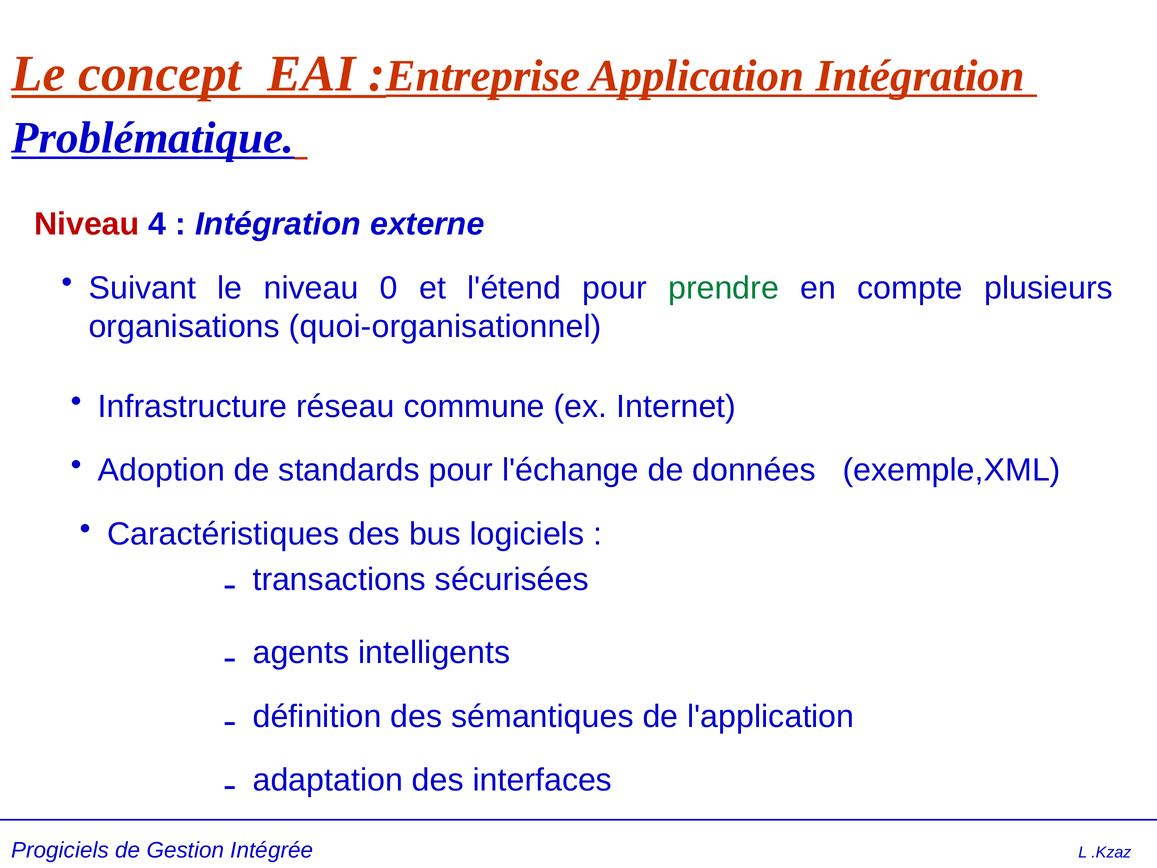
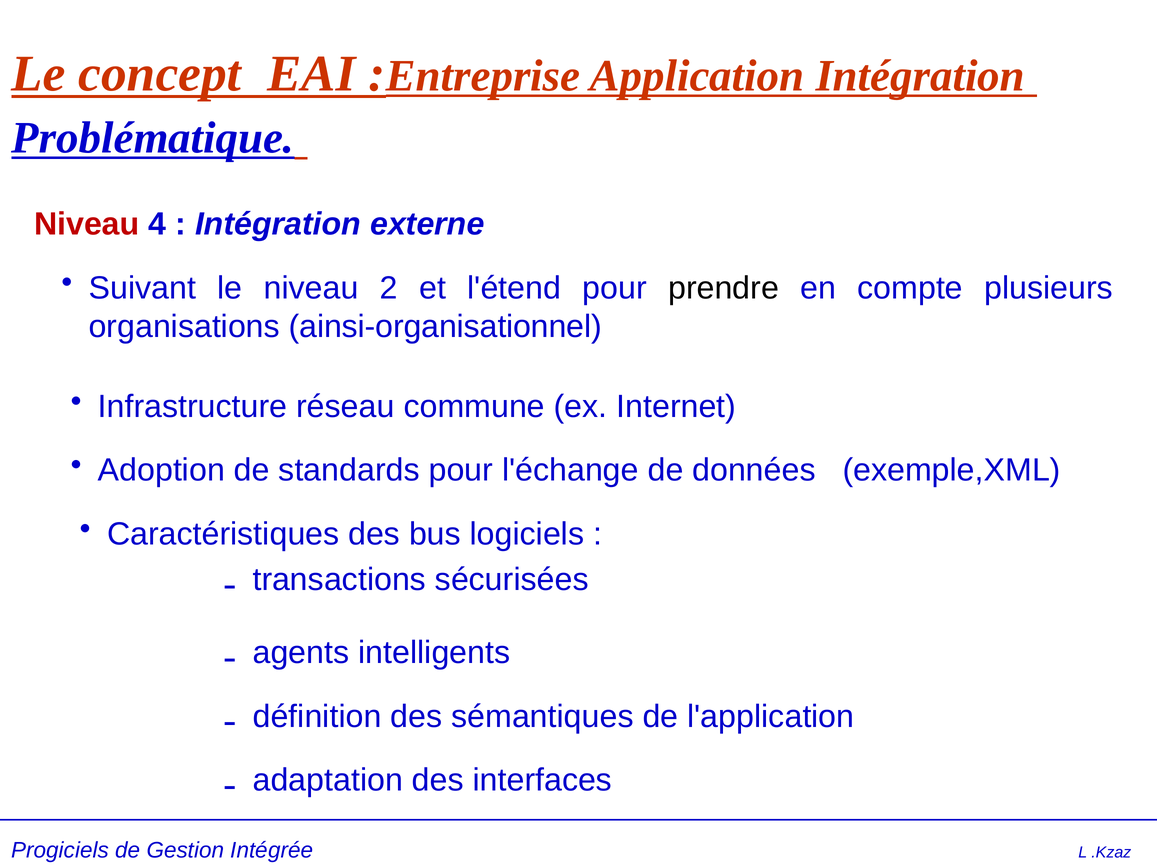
0: 0 -> 2 (389, 288)
prendre colour: green -> black (724, 288)
quoi-organisationnel: quoi-organisationnel -> ainsi-organisationnel (445, 327)
